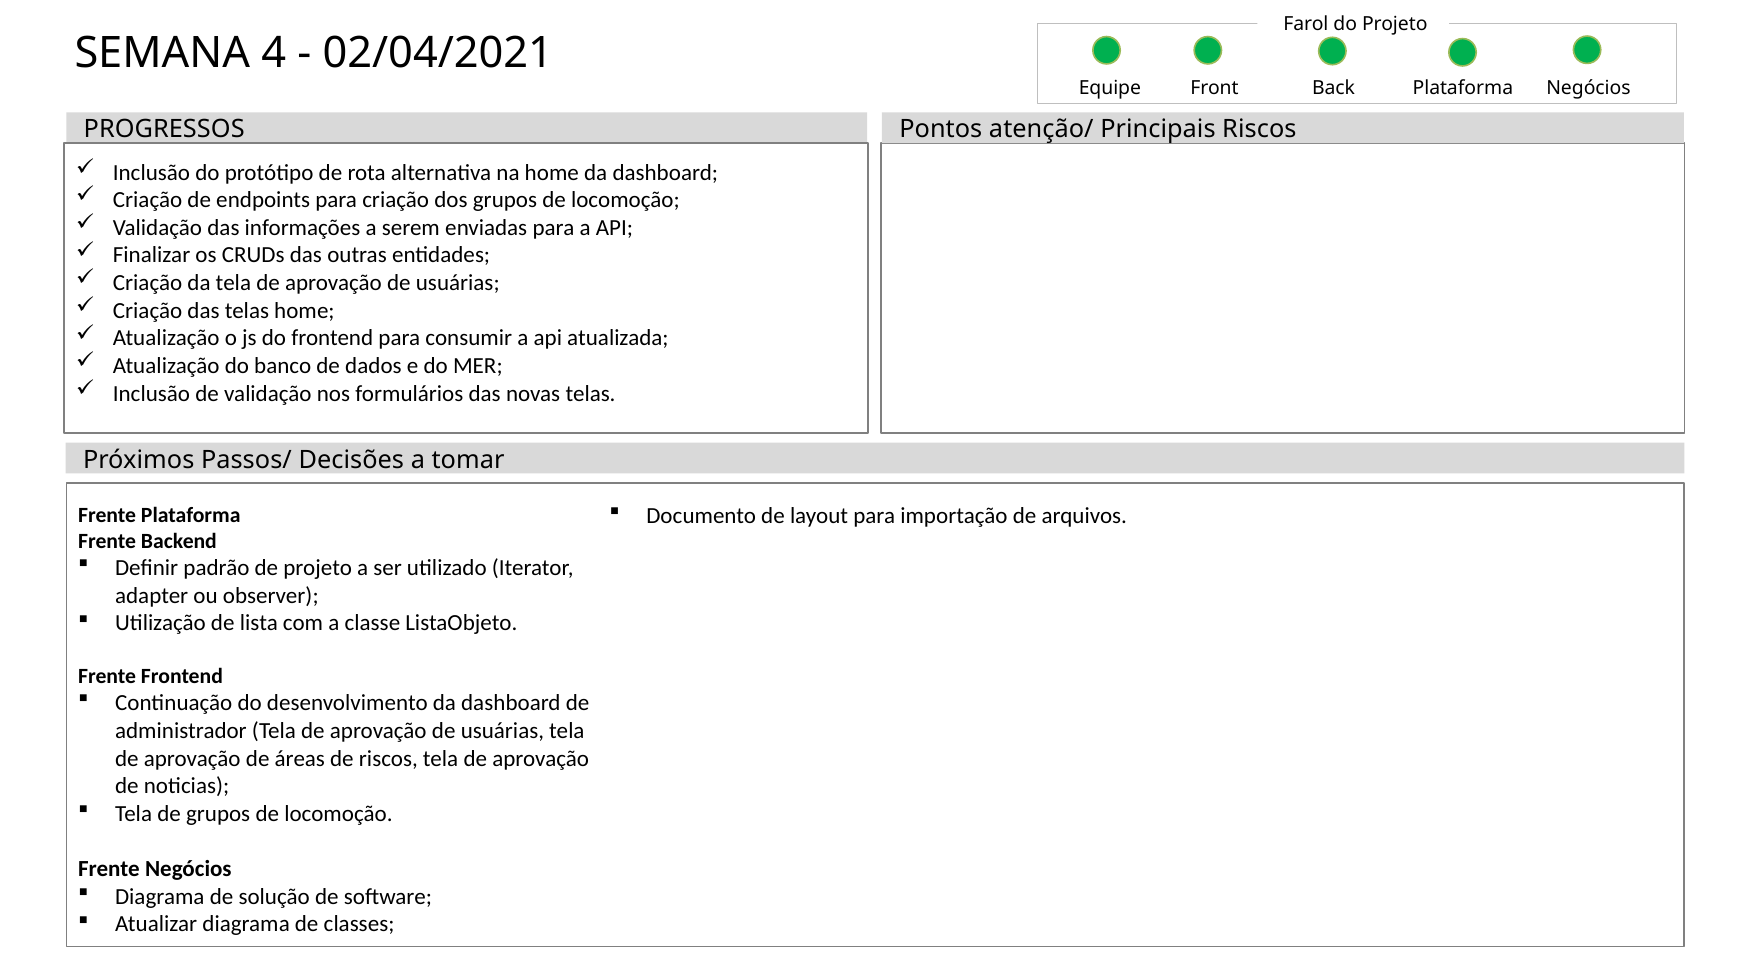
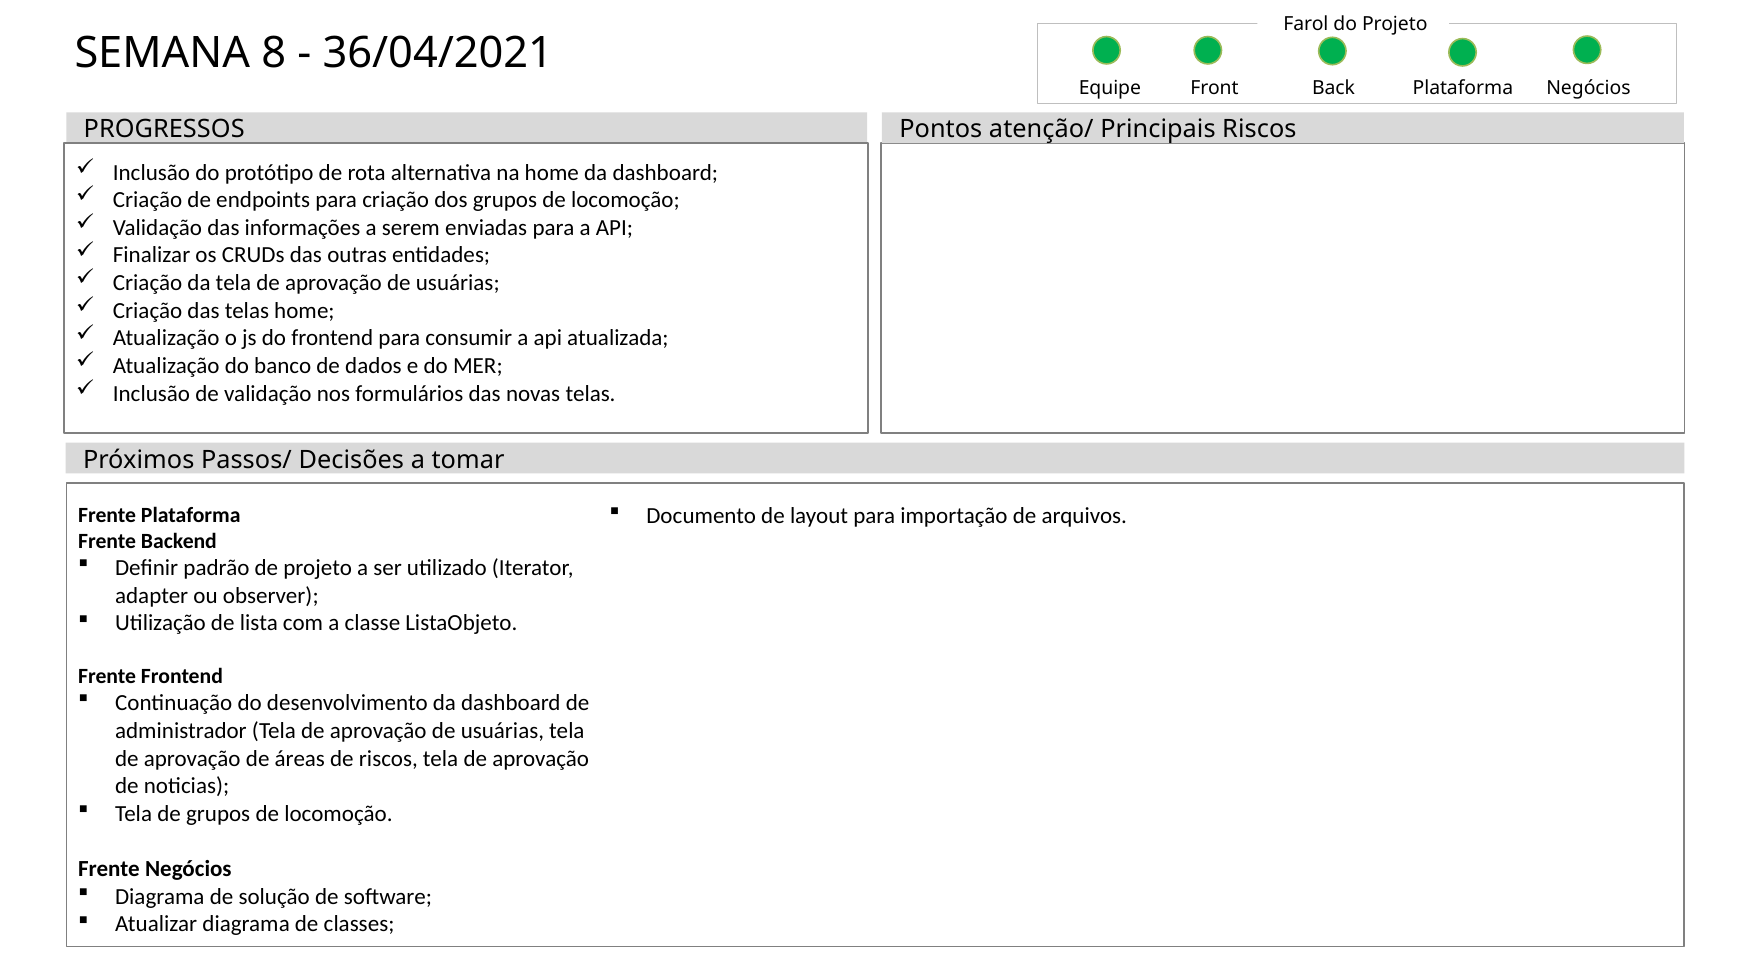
4: 4 -> 8 (274, 53)
02/04/2021: 02/04/2021 -> 36/04/2021 (438, 53)
